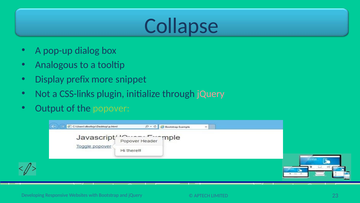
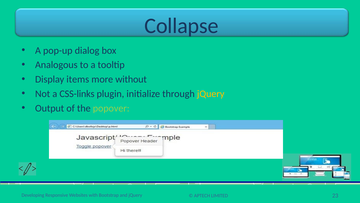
prefix: prefix -> items (78, 79)
snippet: snippet -> without (131, 79)
jQuery colour: pink -> yellow (211, 94)
